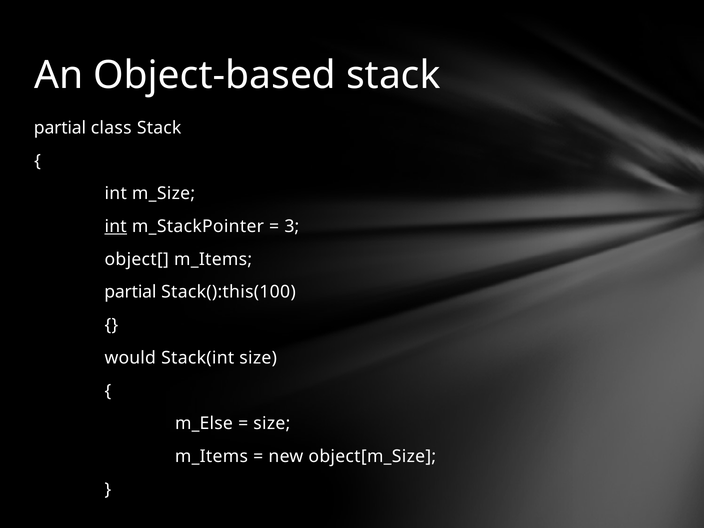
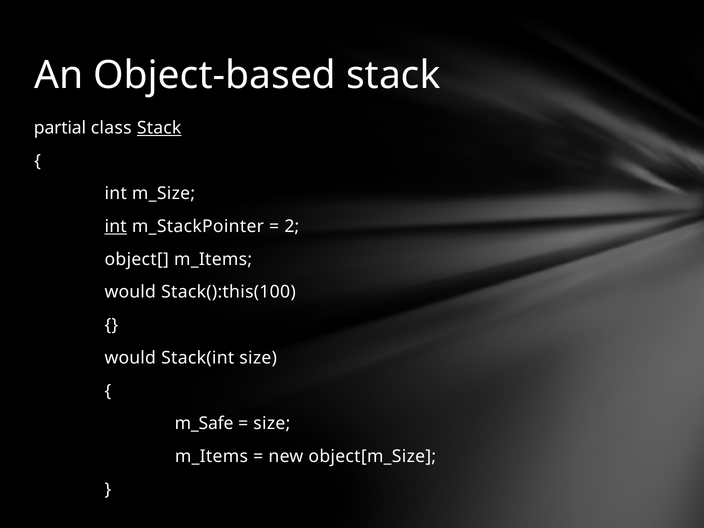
Stack underline: none -> present (159, 128)
3: 3 -> 2 (292, 226)
partial: partial -> would (130, 292)
m_Else: m_Else -> m_Safe (204, 424)
